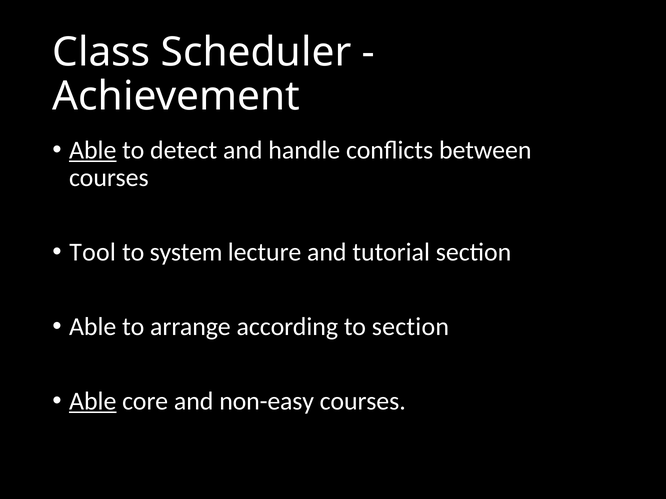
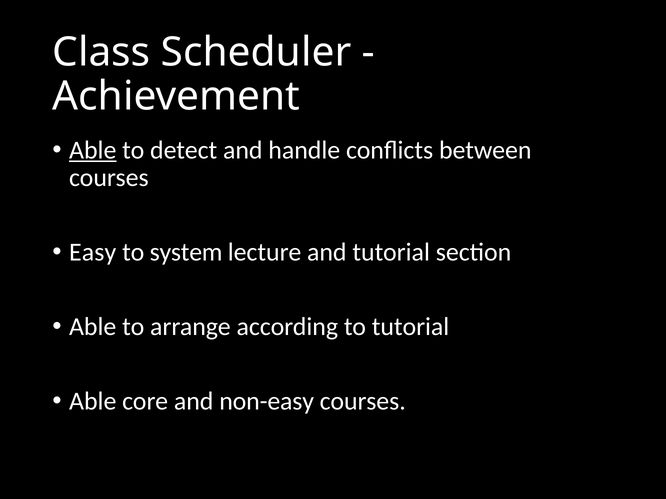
Tool: Tool -> Easy (93, 253)
to section: section -> tutorial (411, 327)
Able underline: present -> none (93, 402)
